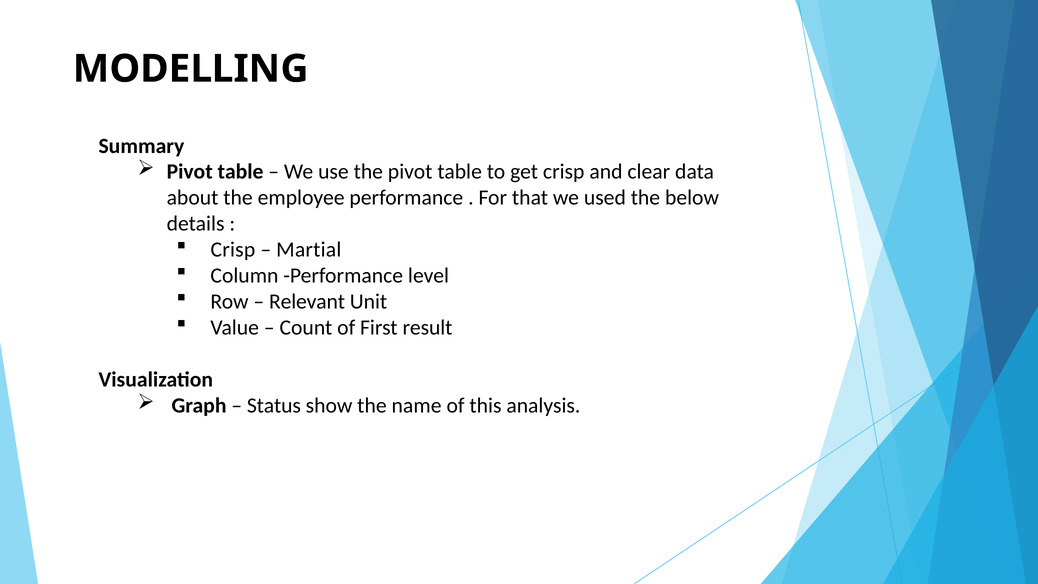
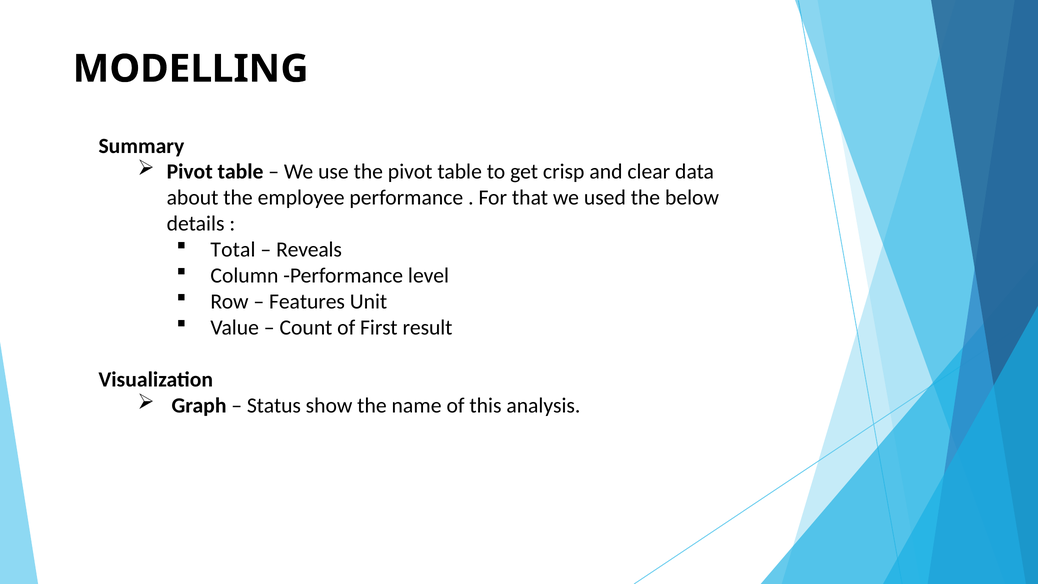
Crisp: Crisp -> Total (233, 250)
Martial: Martial -> Reveals (309, 250)
Relevant: Relevant -> Features (307, 302)
